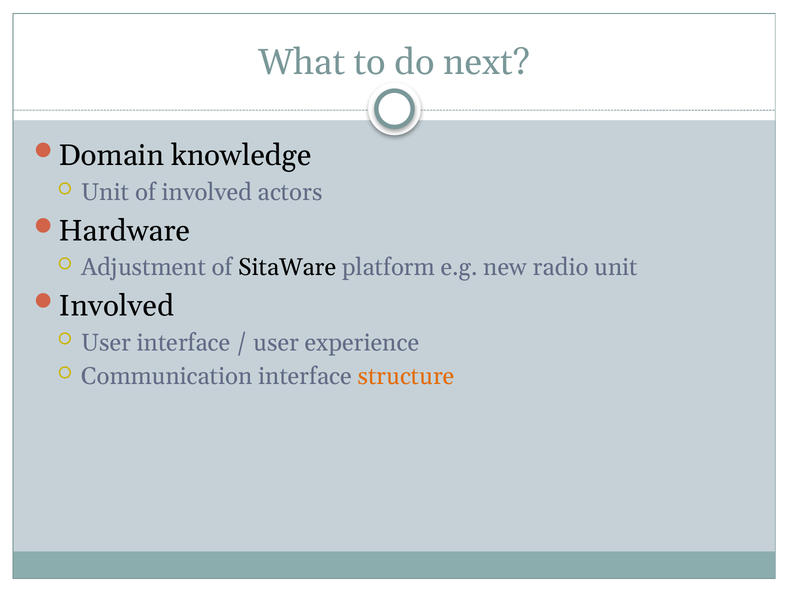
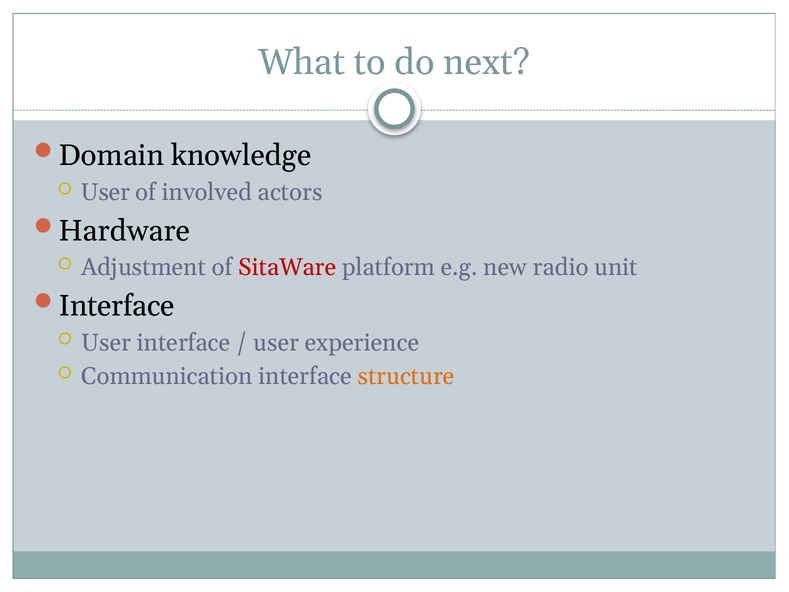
Unit: Unit -> User (105, 192)
SitaWare colour: black -> red (287, 267)
Involved: Involved -> Interface (117, 306)
